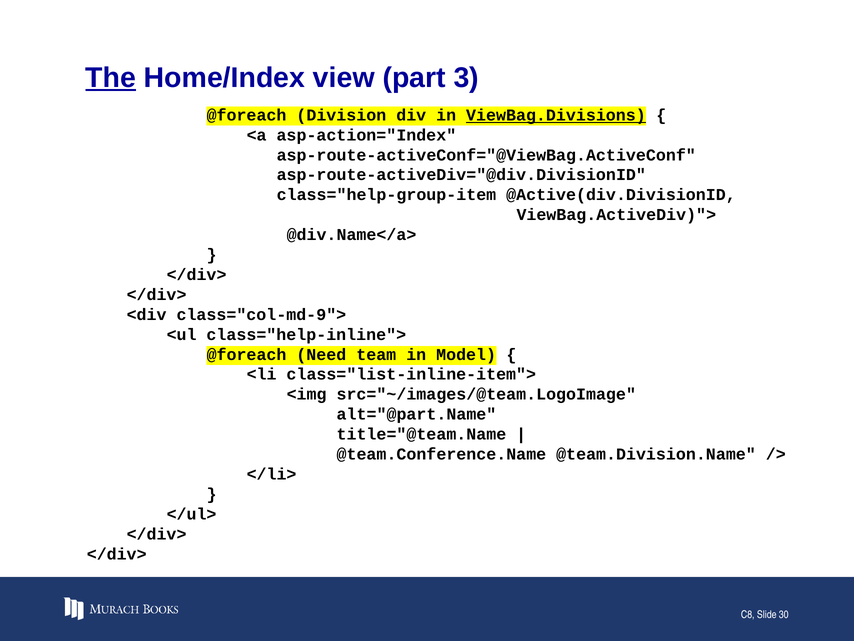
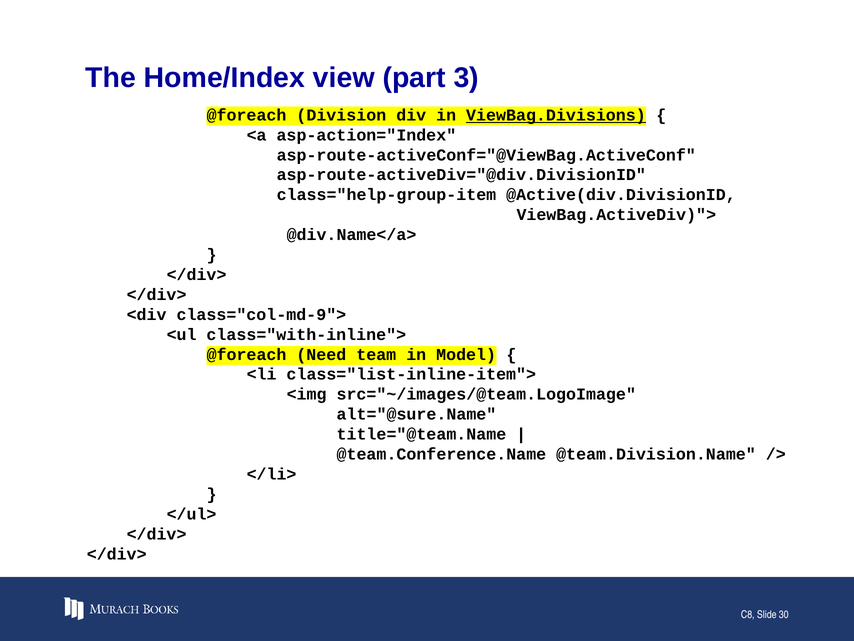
The underline: present -> none (111, 78)
class="help-inline">: class="help-inline"> -> class="with-inline"> (306, 334)
alt="@part.Name: alt="@part.Name -> alt="@sure.Name (416, 414)
